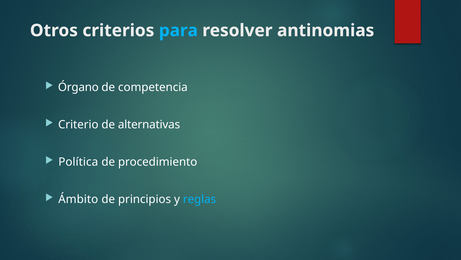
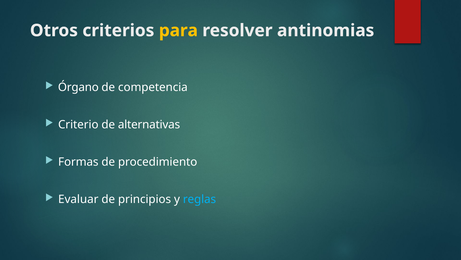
para colour: light blue -> yellow (178, 30)
Política: Política -> Formas (78, 162)
Ámbito: Ámbito -> Evaluar (78, 199)
